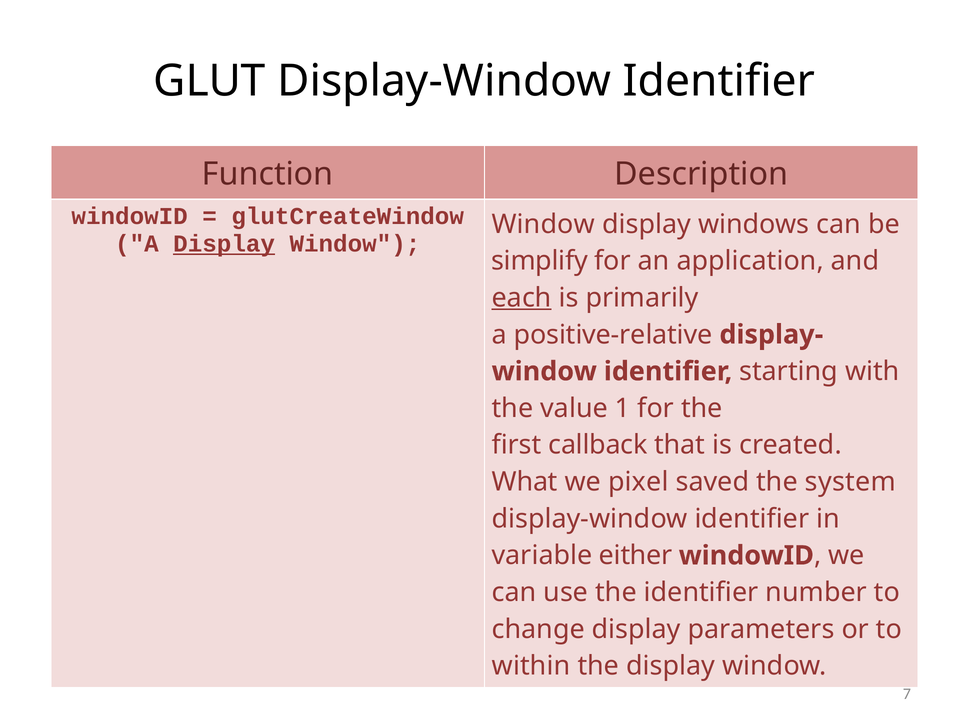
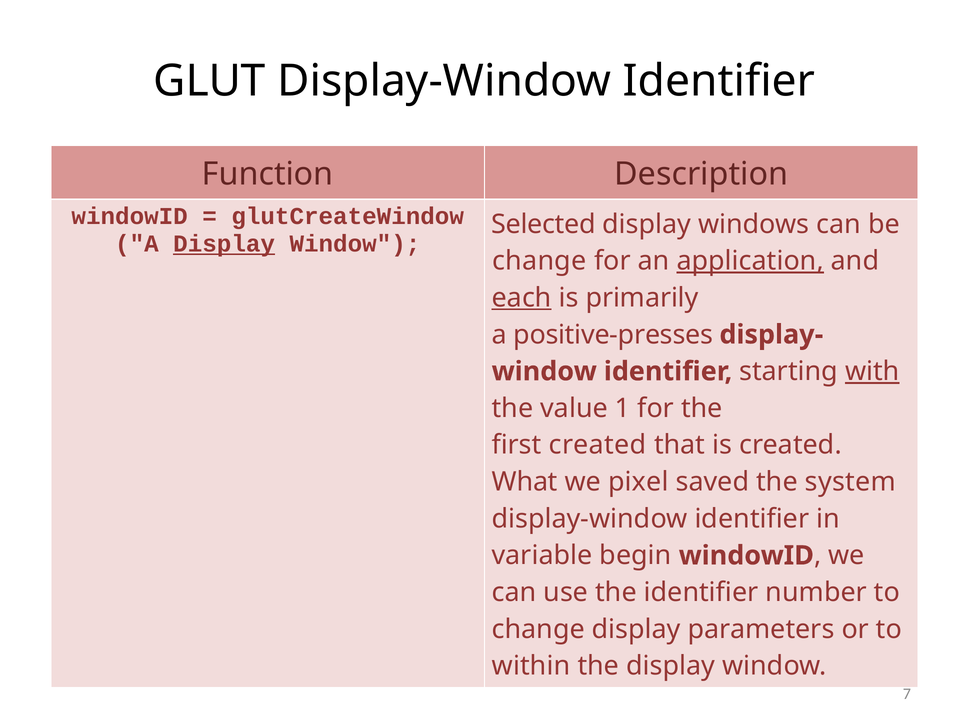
Window: Window -> Selected (544, 224)
simplify: simplify -> change (539, 261)
application underline: none -> present (750, 261)
positive-relative: positive-relative -> positive-presses (613, 334)
with underline: none -> present (872, 371)
first callback: callback -> created (598, 445)
either: either -> begin (635, 555)
